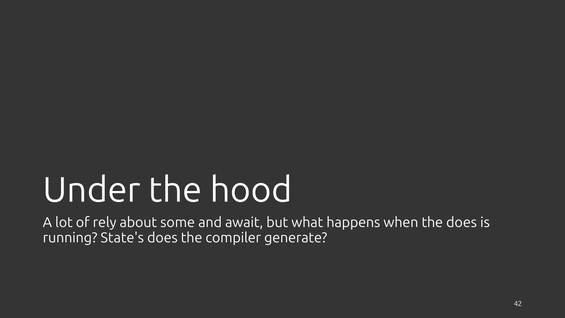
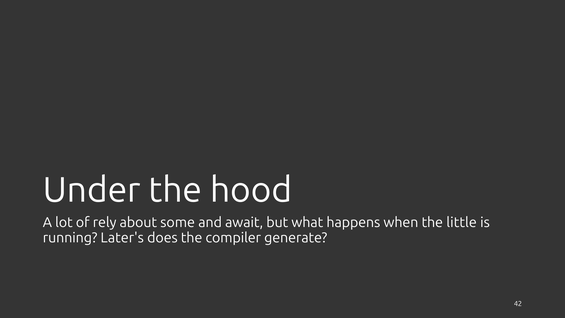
the does: does -> little (462, 222)
State's: State's -> Later's (122, 238)
